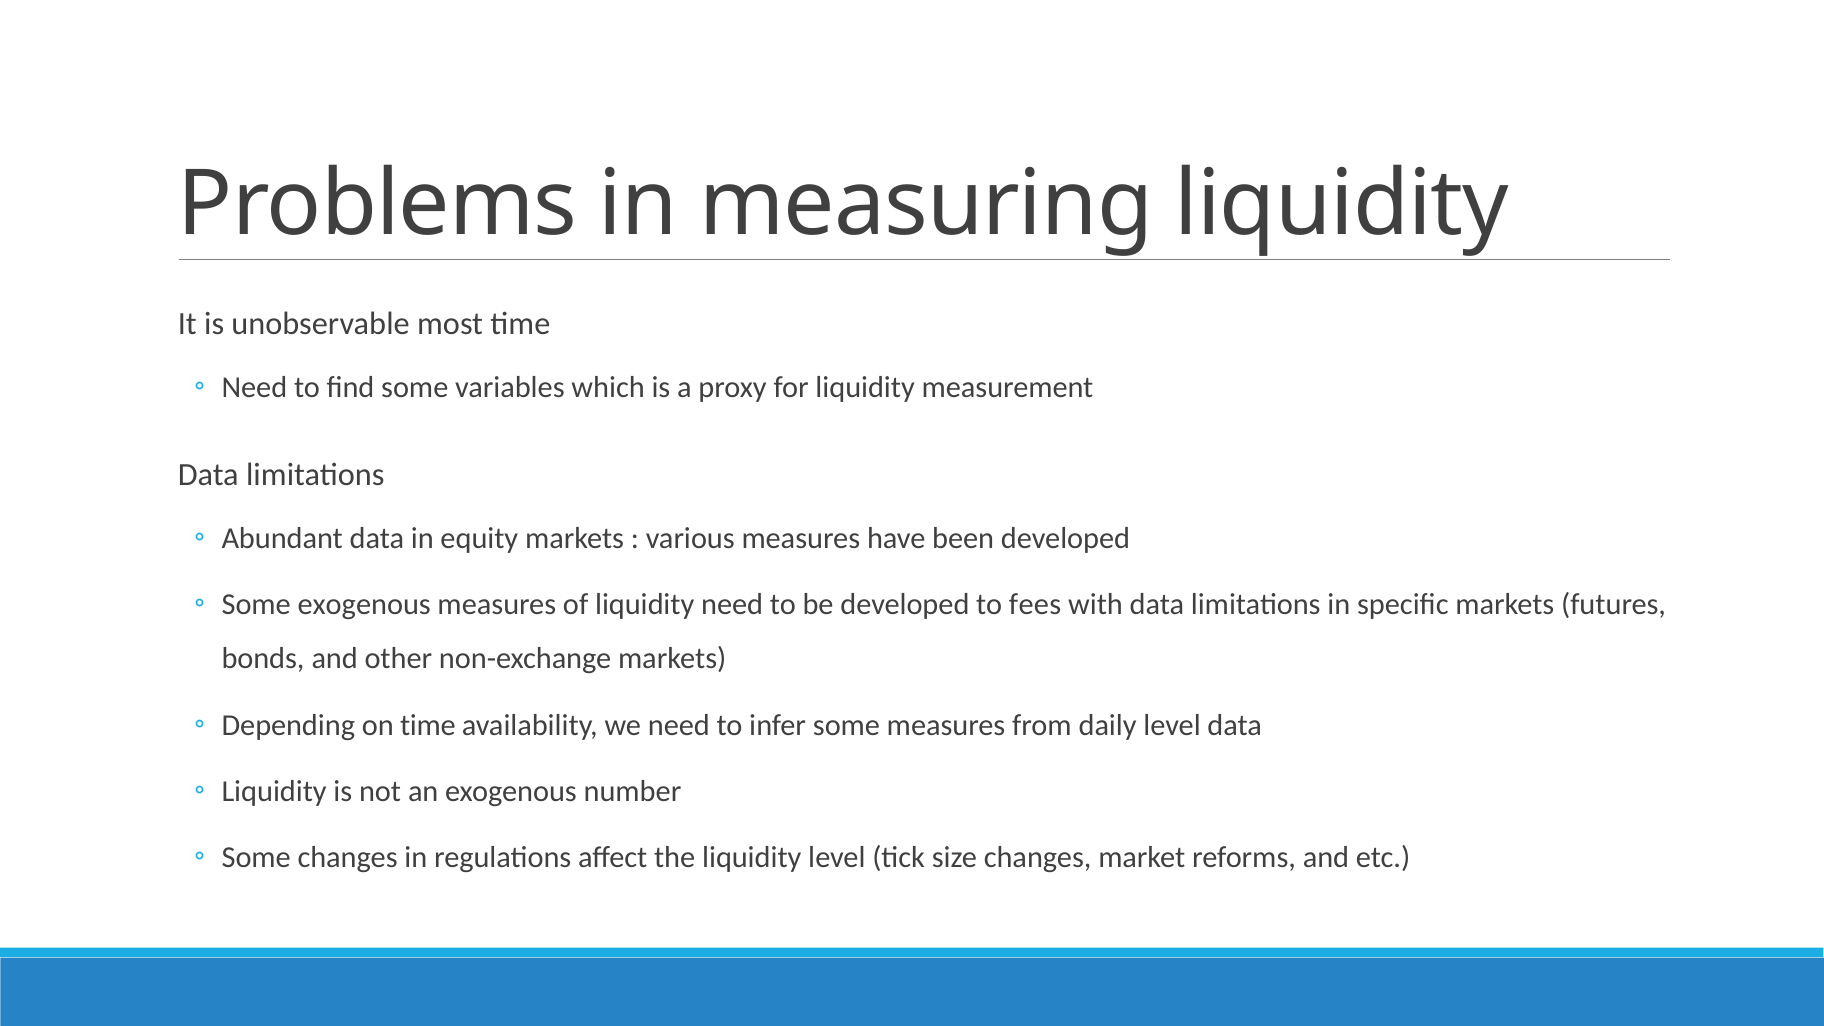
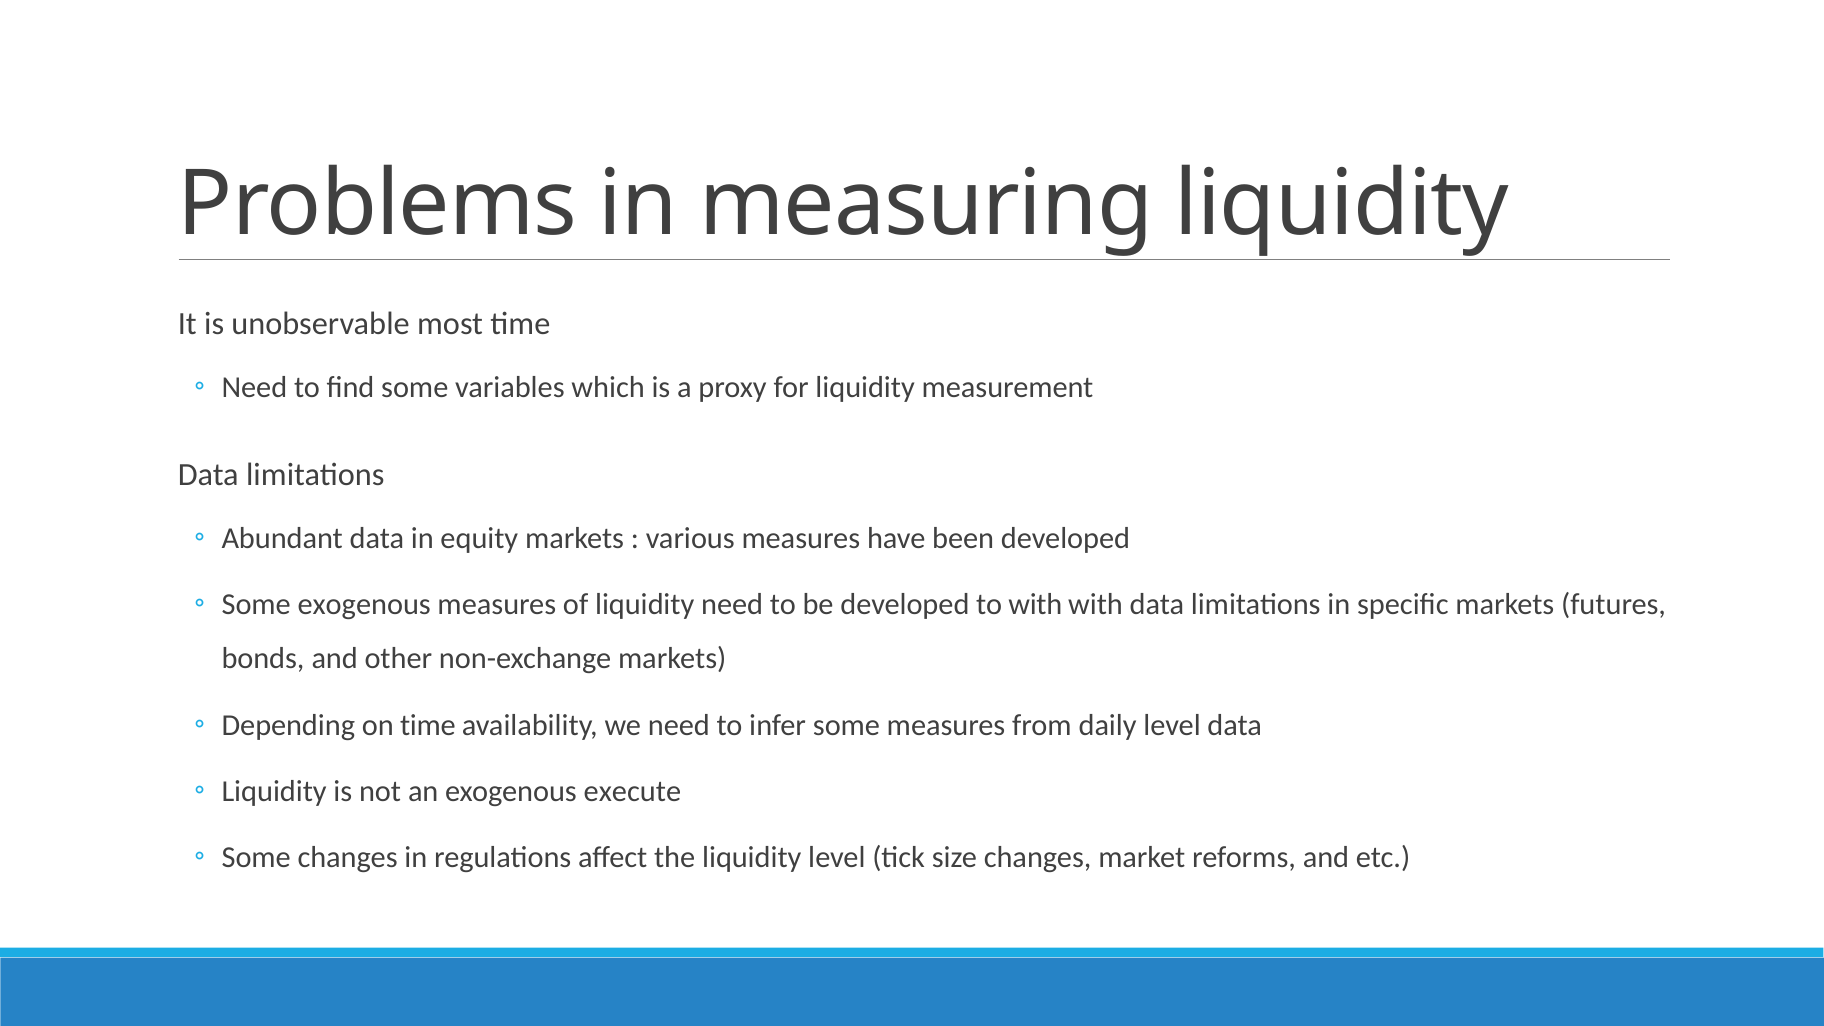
to fees: fees -> with (1035, 604)
number: number -> execute (632, 791)
